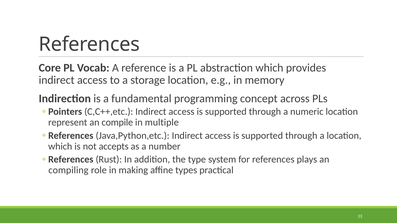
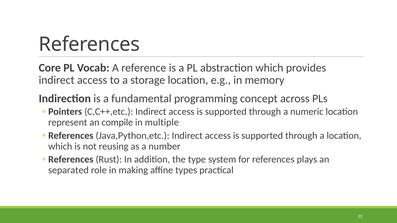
accepts: accepts -> reusing (114, 146)
compiling: compiling -> separated (68, 170)
